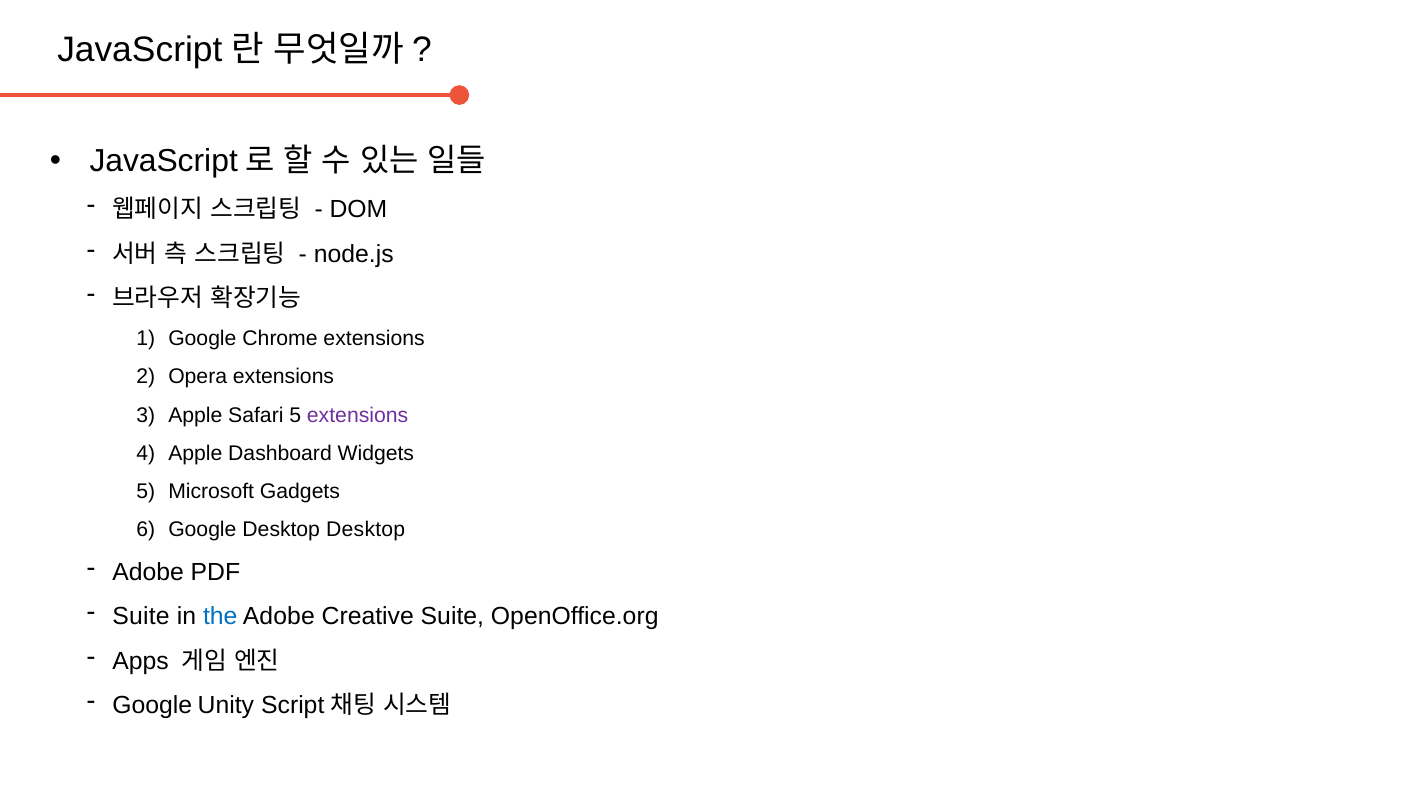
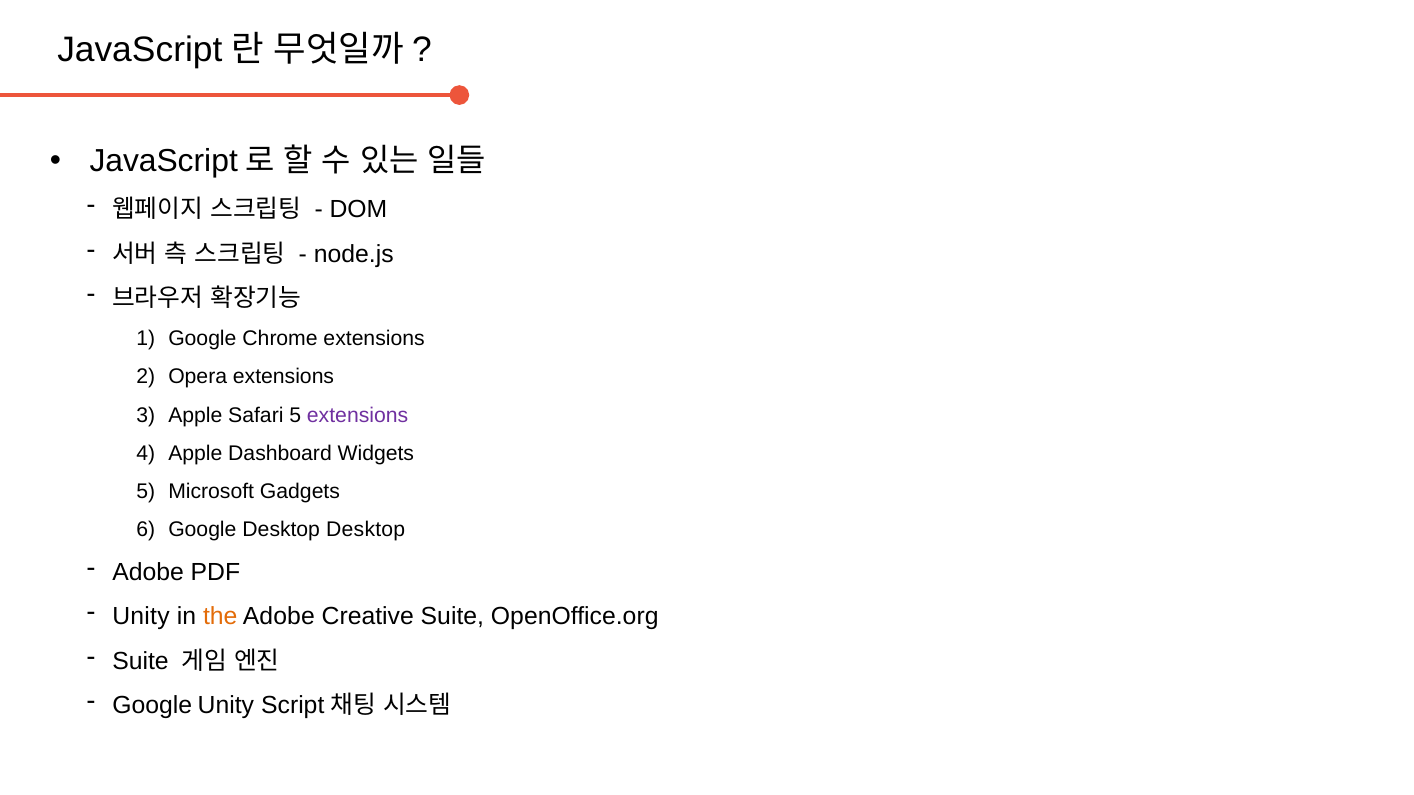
Suite: Suite -> Unity (141, 617)
the colour: blue -> orange (220, 617)
Apps: Apps -> Suite (140, 662)
